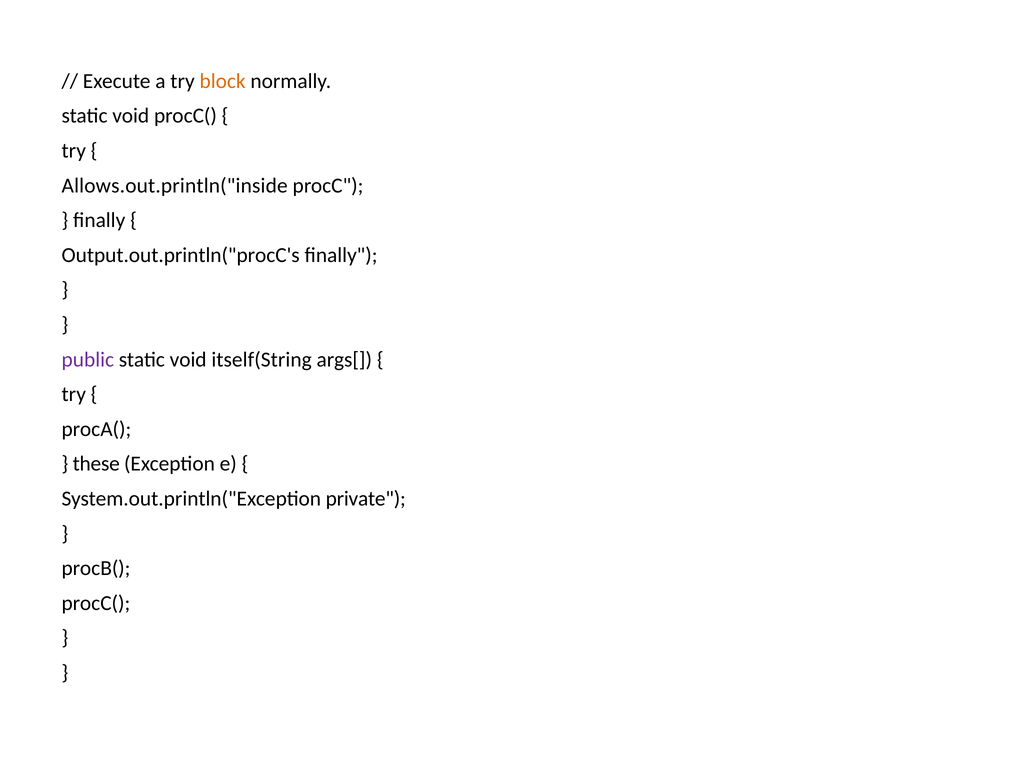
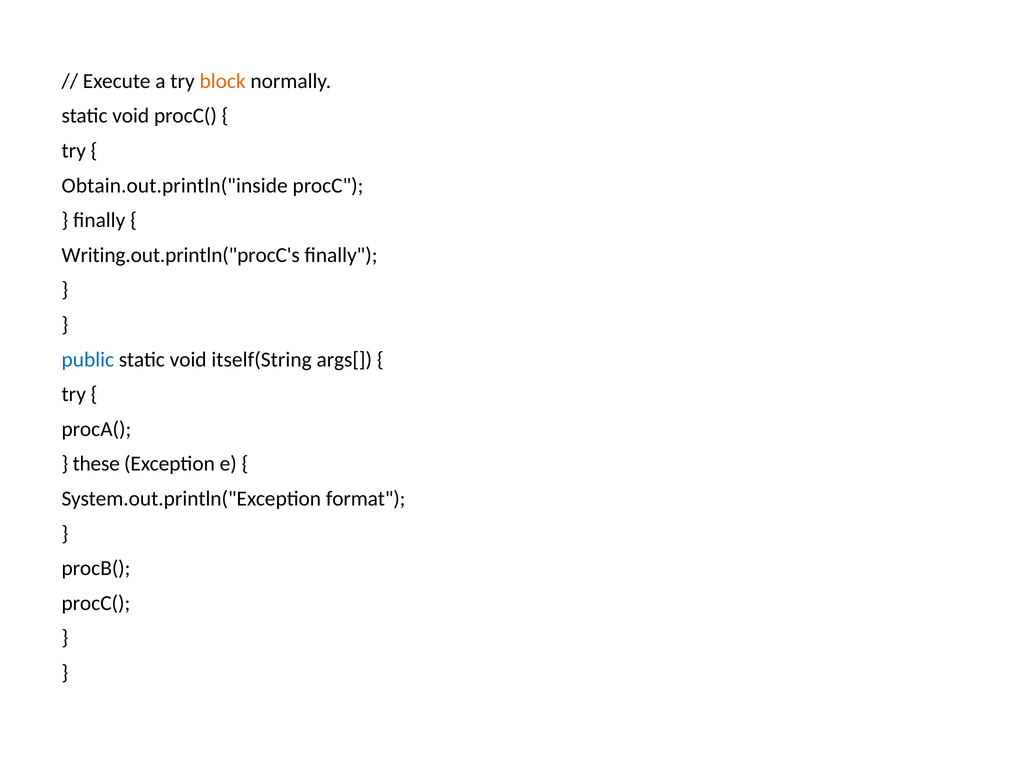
Allows.out.println("inside: Allows.out.println("inside -> Obtain.out.println("inside (175, 186)
Output.out.println("procC's: Output.out.println("procC's -> Writing.out.println("procC's (181, 255)
public colour: purple -> blue (88, 360)
private: private -> format (366, 499)
